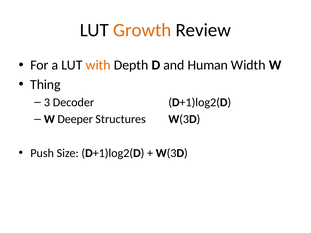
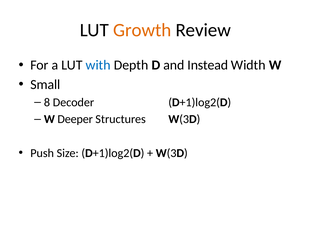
with colour: orange -> blue (98, 65)
Human: Human -> Instead (208, 65)
Thing: Thing -> Small (45, 85)
3: 3 -> 8 (47, 102)
